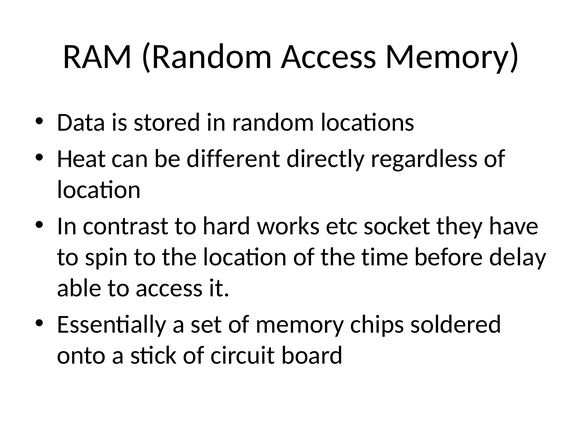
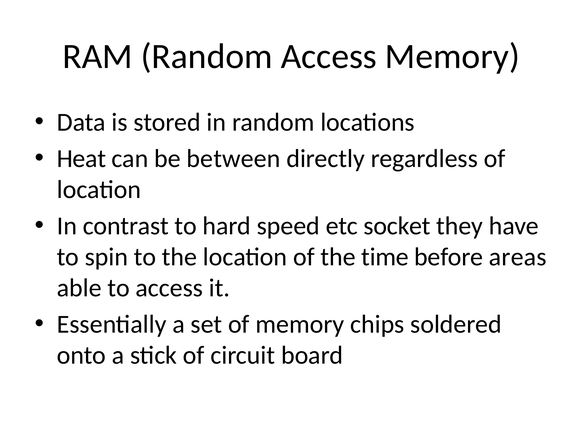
different: different -> between (234, 159)
works: works -> speed (288, 226)
delay: delay -> areas (518, 257)
